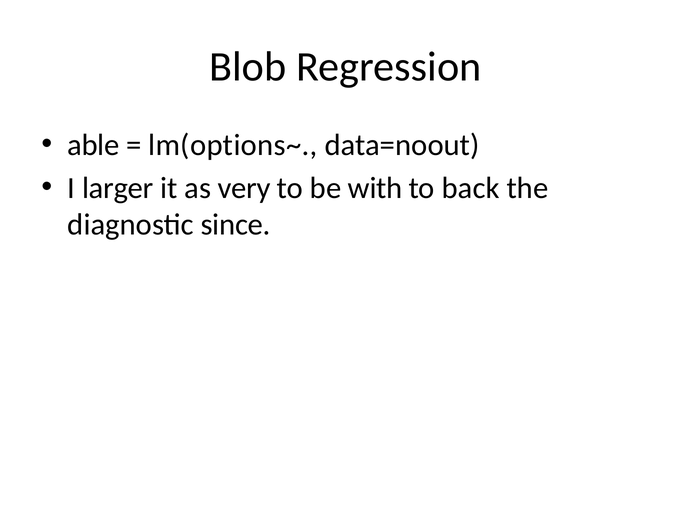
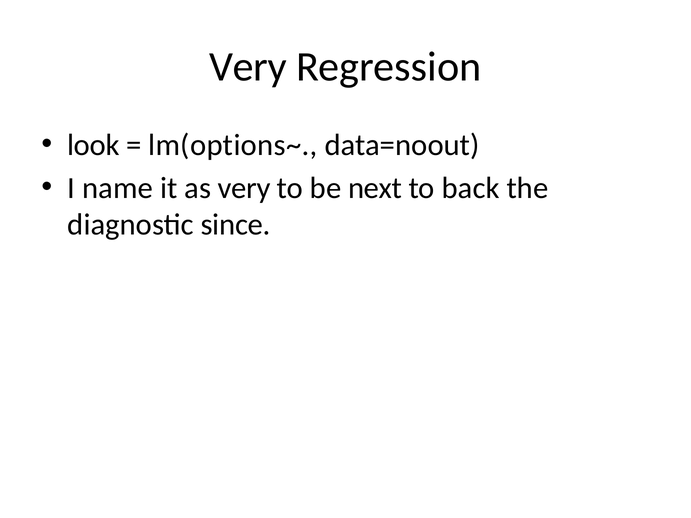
Blob: Blob -> Very (248, 67)
able: able -> look (93, 145)
larger: larger -> name (118, 188)
with: with -> next (375, 188)
